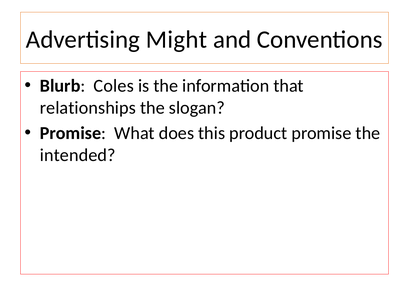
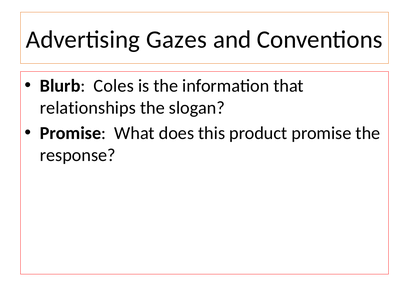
Might: Might -> Gazes (176, 40)
intended: intended -> response (78, 155)
